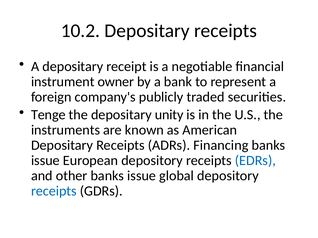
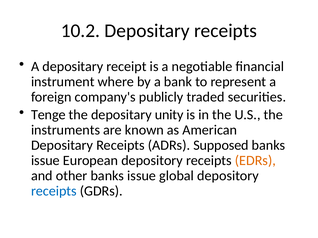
owner: owner -> where (116, 82)
Financing: Financing -> Supposed (221, 146)
EDRs colour: blue -> orange (255, 161)
